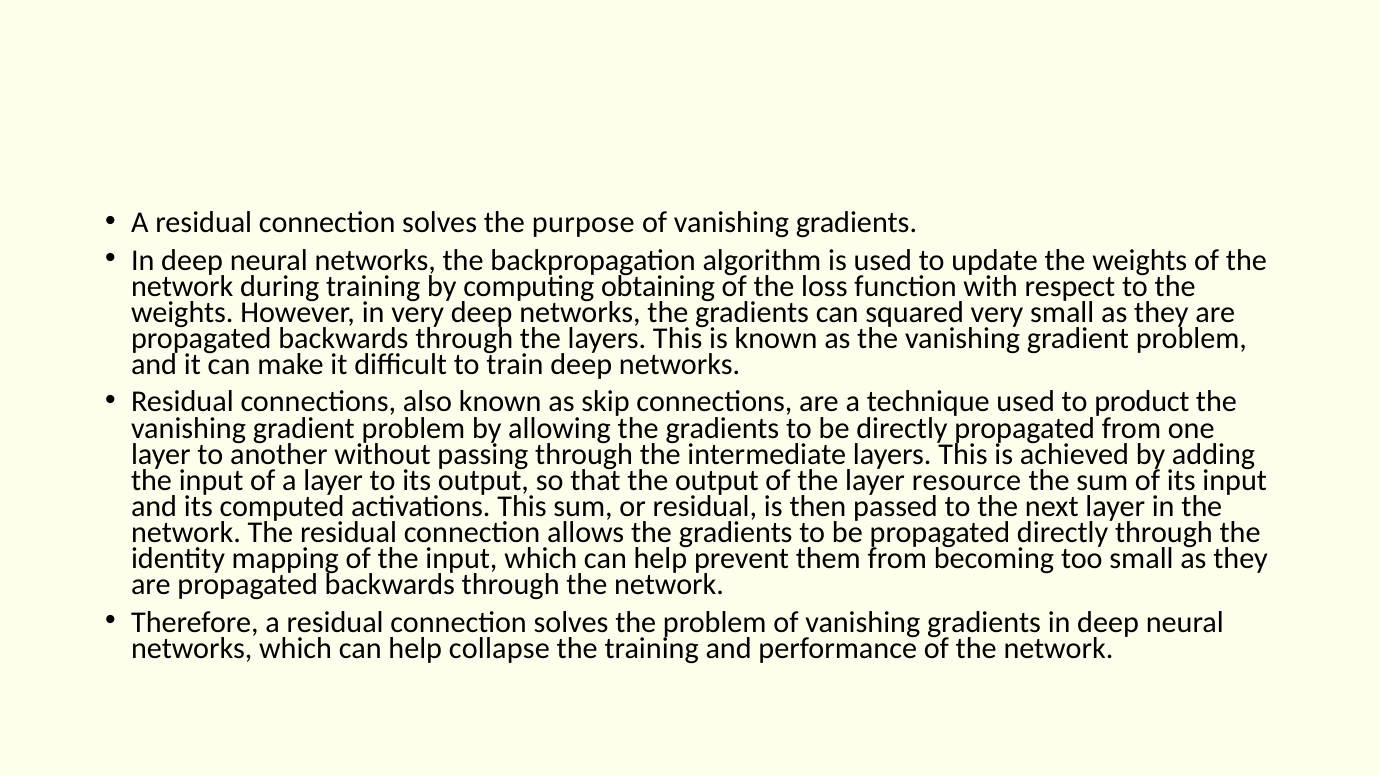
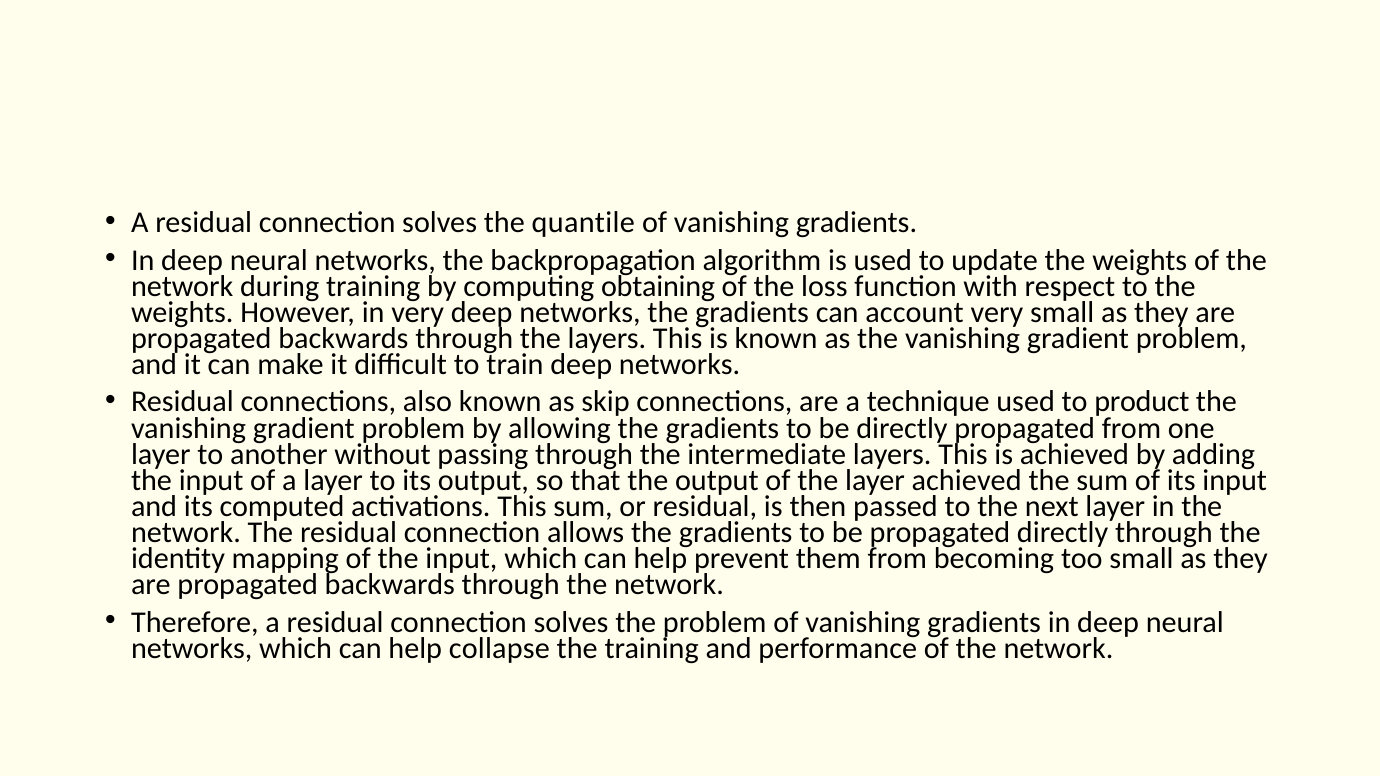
purpose: purpose -> quantile (583, 223)
squared: squared -> account (915, 312)
layer resource: resource -> achieved (967, 480)
